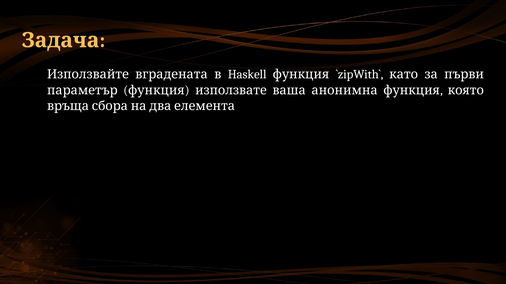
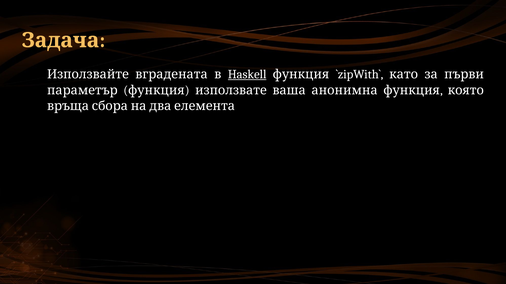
Haskell underline: none -> present (247, 74)
